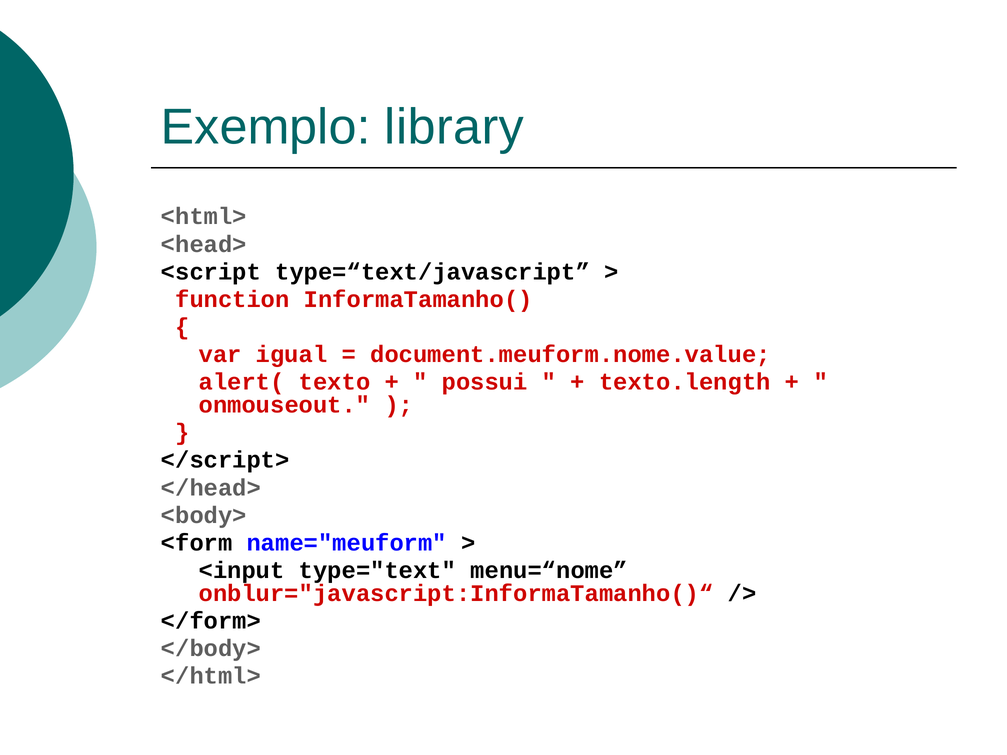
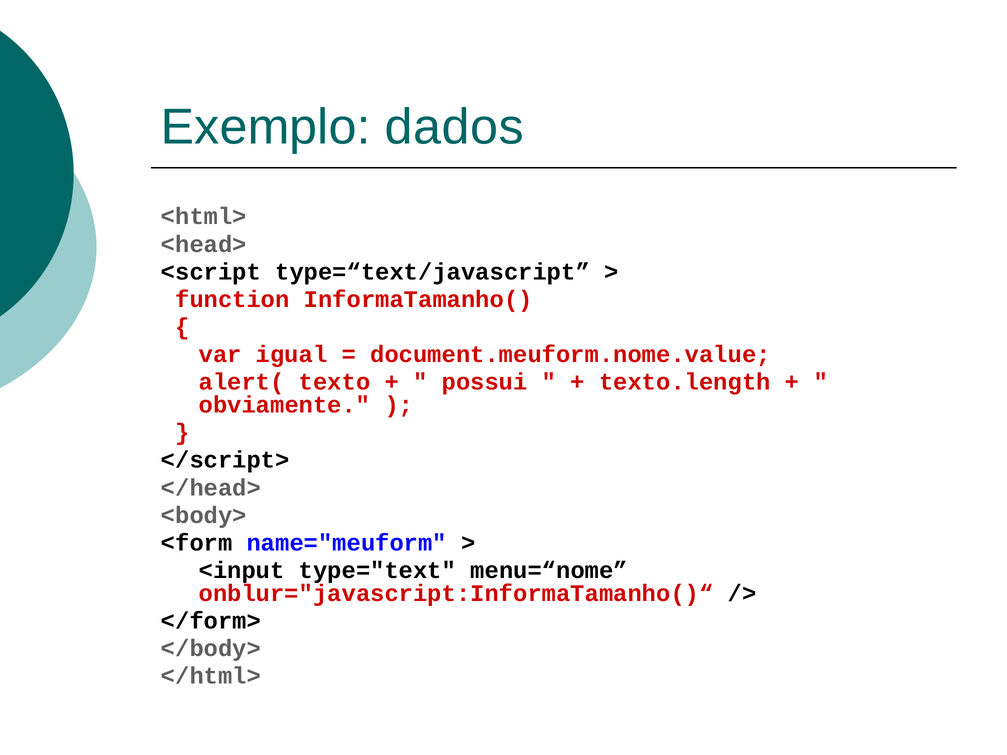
library: library -> dados (454, 127)
onmouseout: onmouseout -> obviamente (284, 405)
